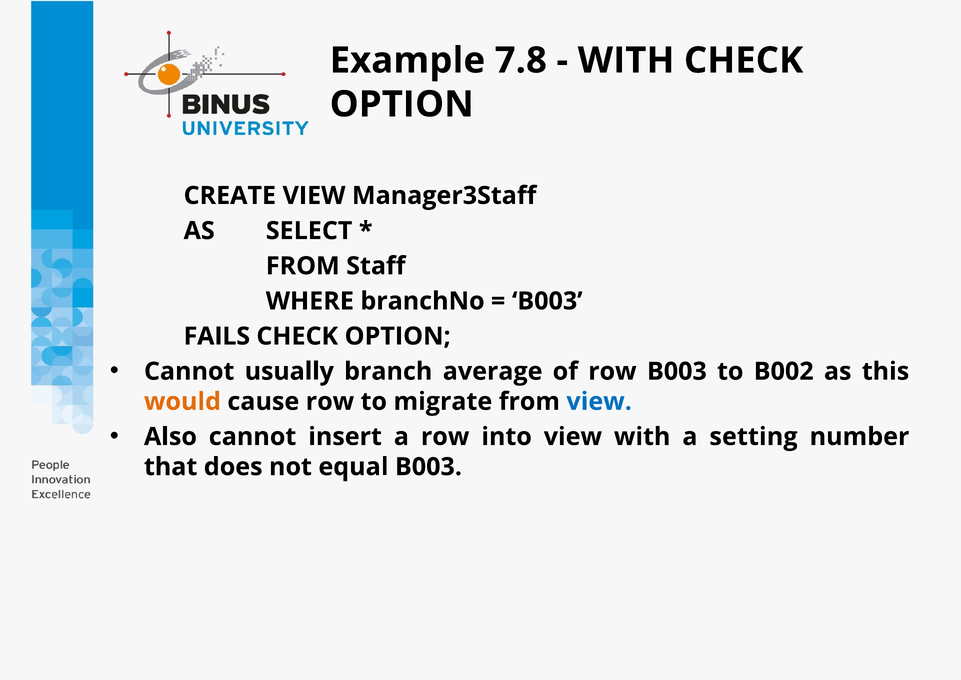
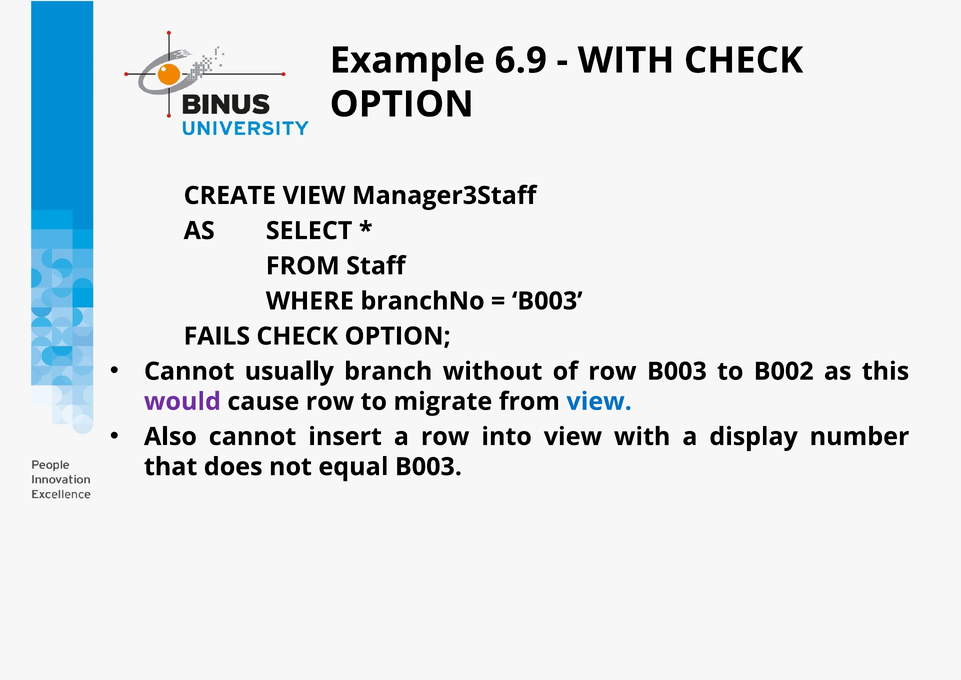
7.8: 7.8 -> 6.9 (521, 60)
average: average -> without (493, 371)
would colour: orange -> purple (182, 402)
setting: setting -> display (754, 437)
